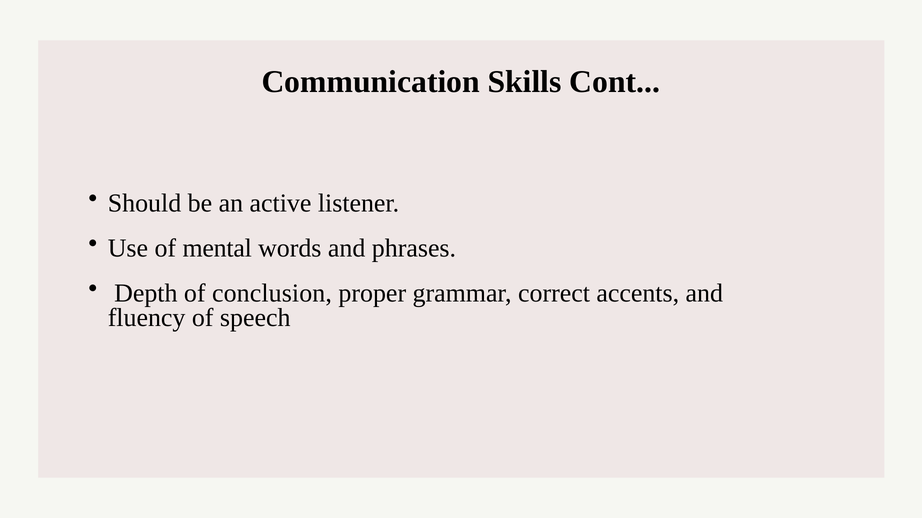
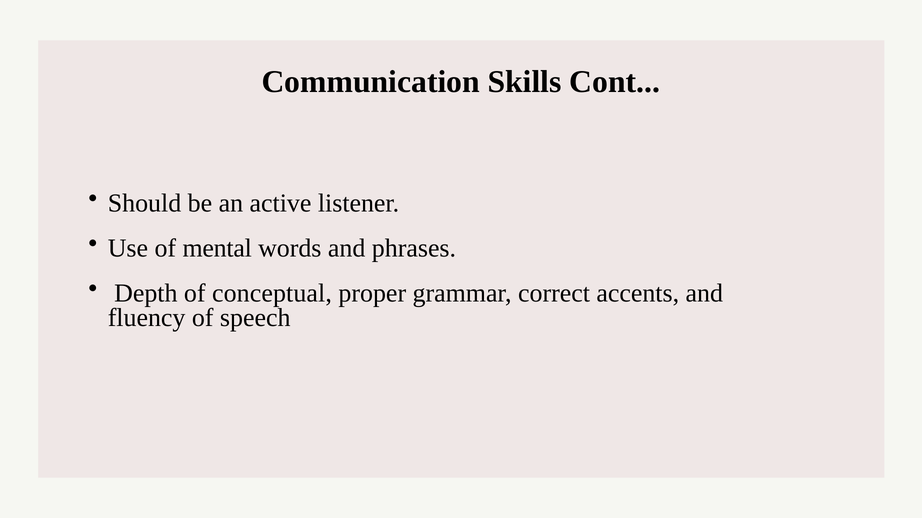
conclusion: conclusion -> conceptual (272, 293)
